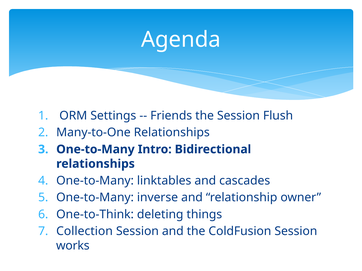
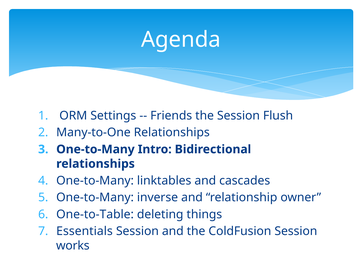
One-to-Think: One-to-Think -> One-to-Table (95, 215)
Collection: Collection -> Essentials (85, 232)
